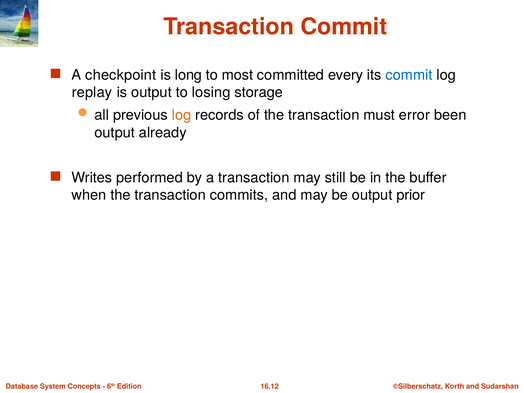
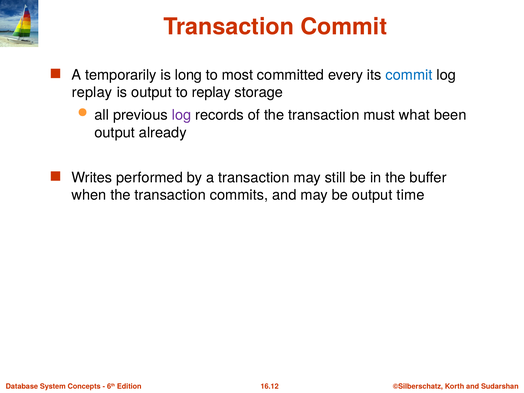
checkpoint: checkpoint -> temporarily (121, 75)
to losing: losing -> replay (211, 93)
log colour: orange -> purple (182, 115)
error: error -> what (414, 115)
prior: prior -> time (411, 195)
